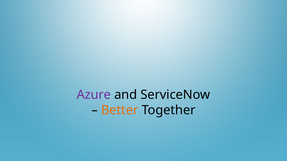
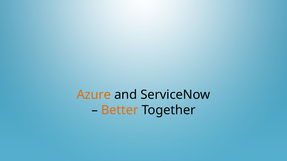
Azure colour: purple -> orange (94, 95)
